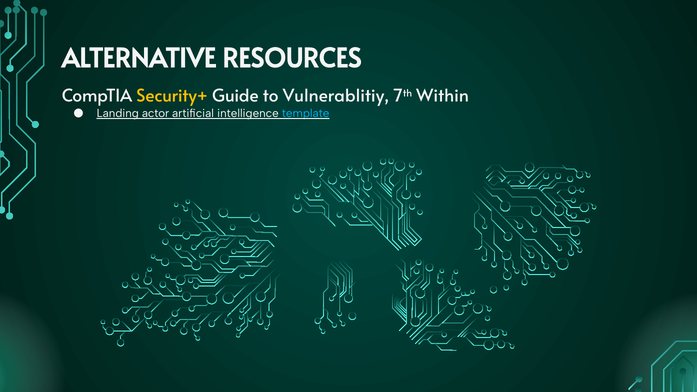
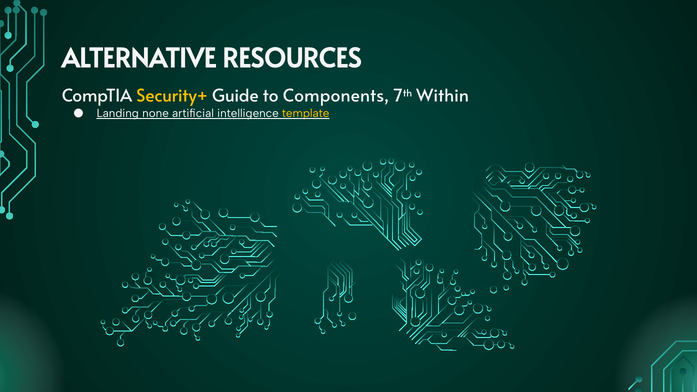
Vulnerablitiy: Vulnerablitiy -> Components (336, 96)
actor: actor -> none (156, 113)
template colour: light blue -> yellow (306, 113)
